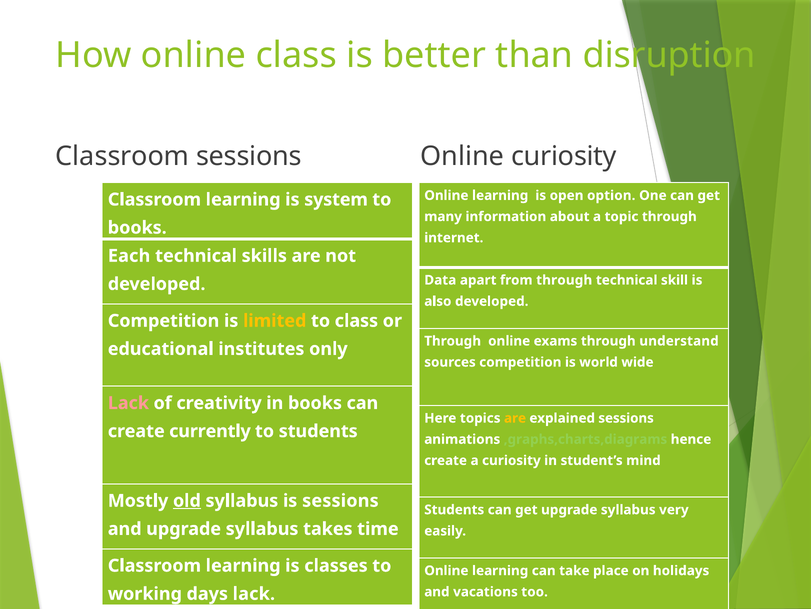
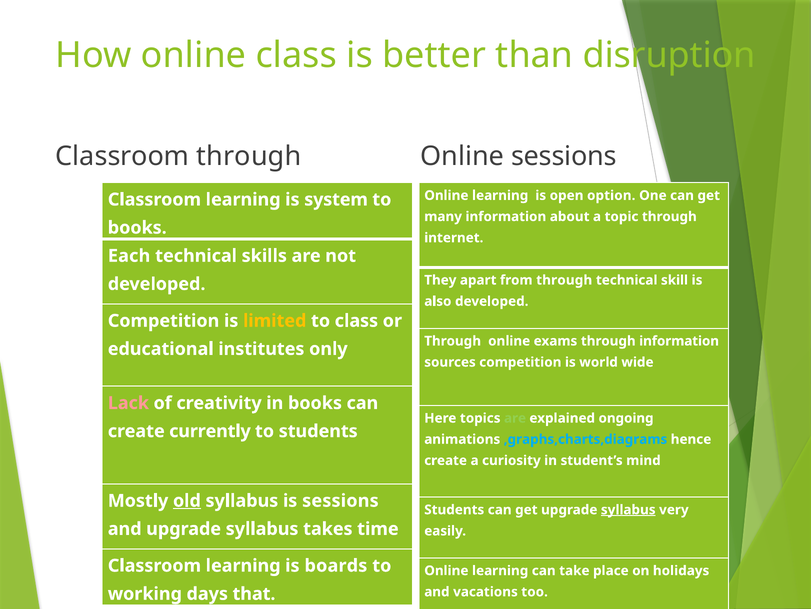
Classroom sessions: sessions -> through (249, 156)
Online curiosity: curiosity -> sessions (564, 156)
Data: Data -> They (440, 280)
through understand: understand -> information (679, 341)
are colour: yellow -> light green (515, 418)
explained sessions: sessions -> ongoing (626, 418)
,graphs,charts,diagrams colour: light green -> light blue (585, 439)
syllabus underline: none -> present (628, 509)
classes: classes -> boards (336, 565)
days lack: lack -> that (254, 593)
